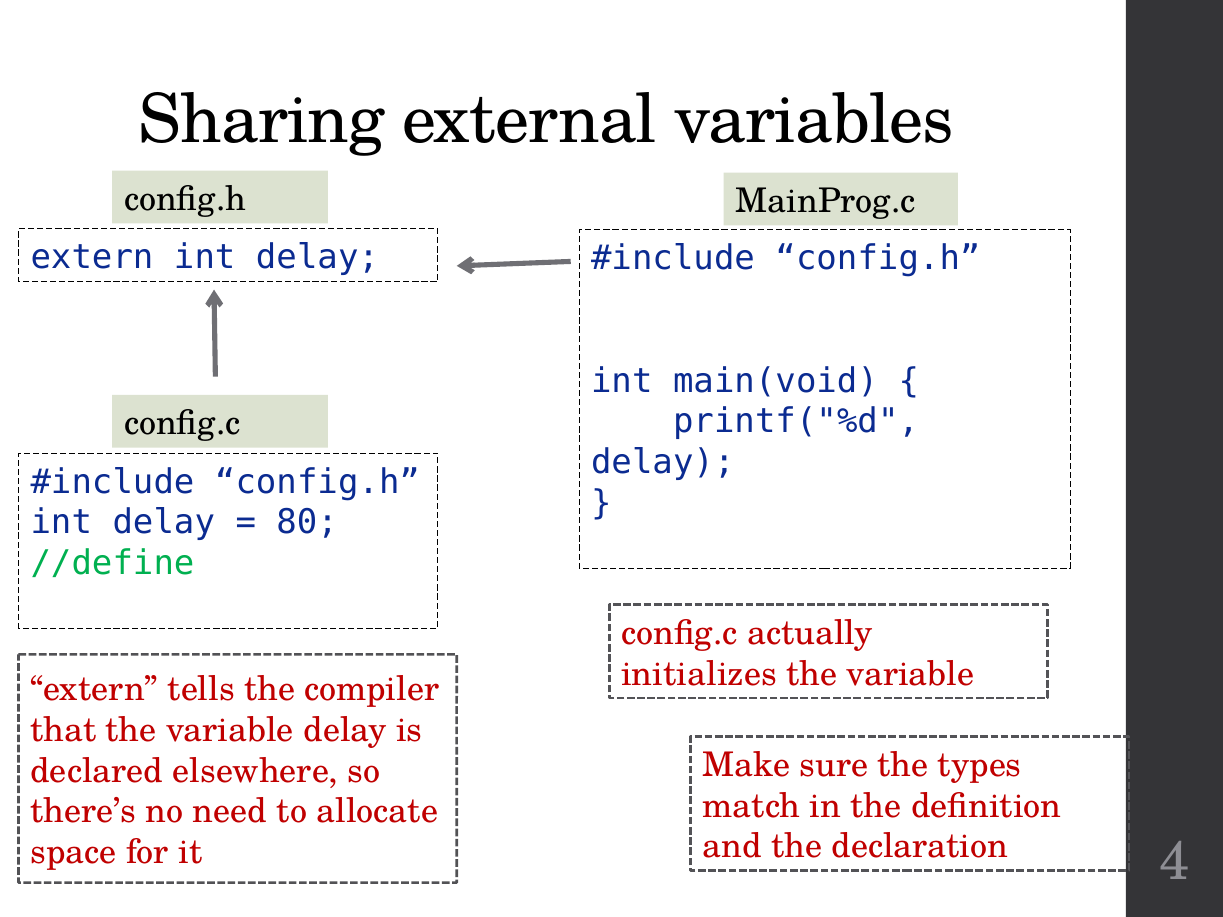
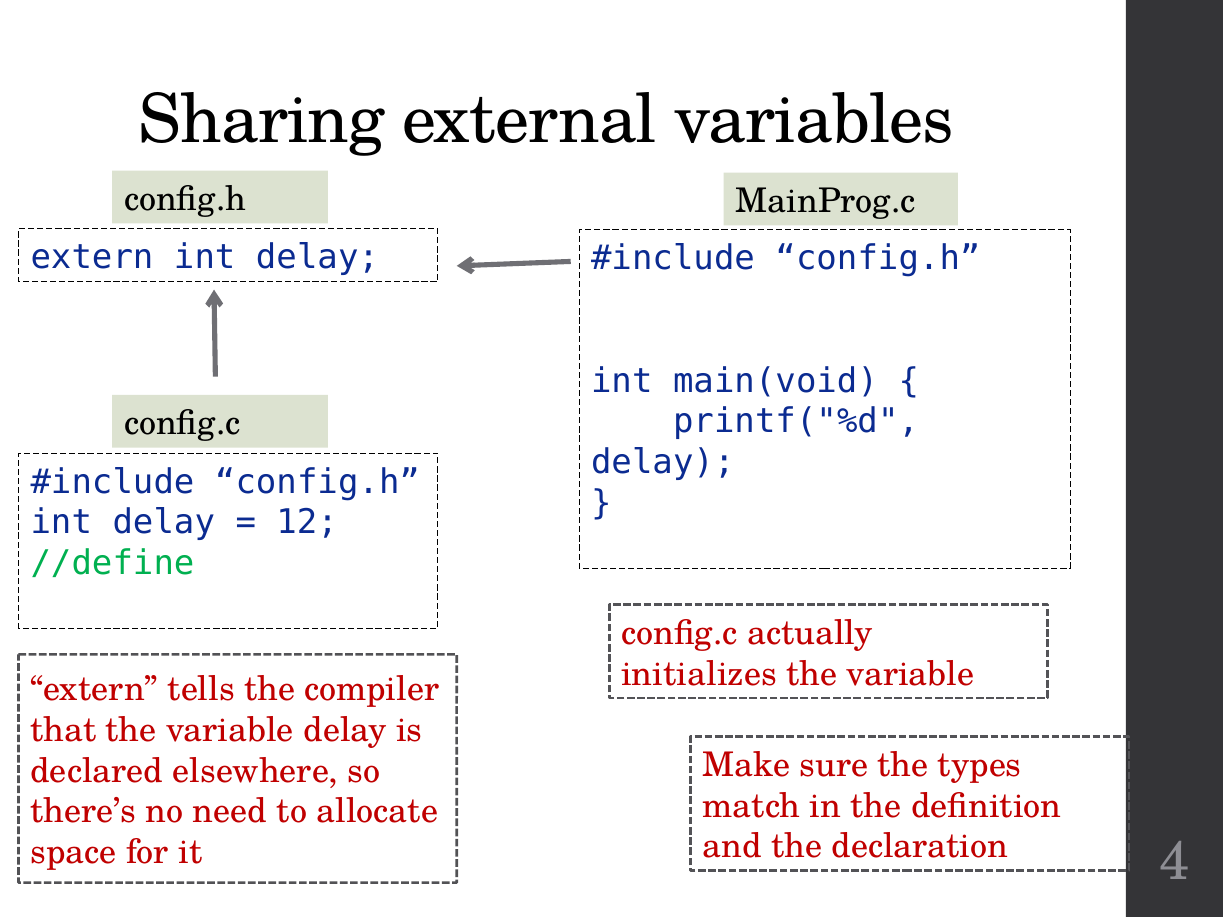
80: 80 -> 12 (307, 523)
